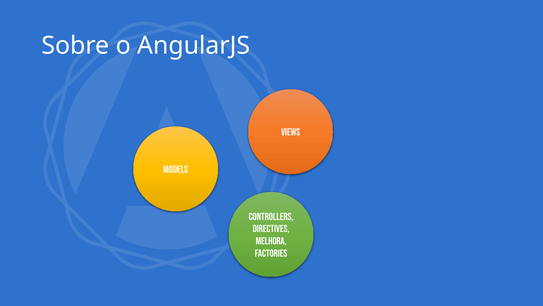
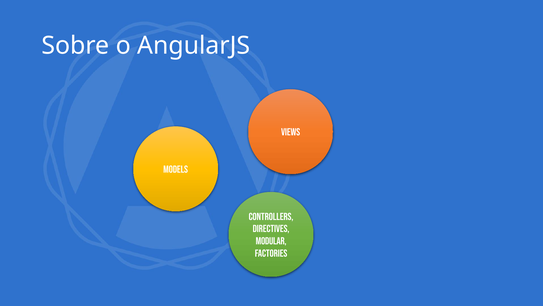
Melhora: Melhora -> Modular (271, 241)
